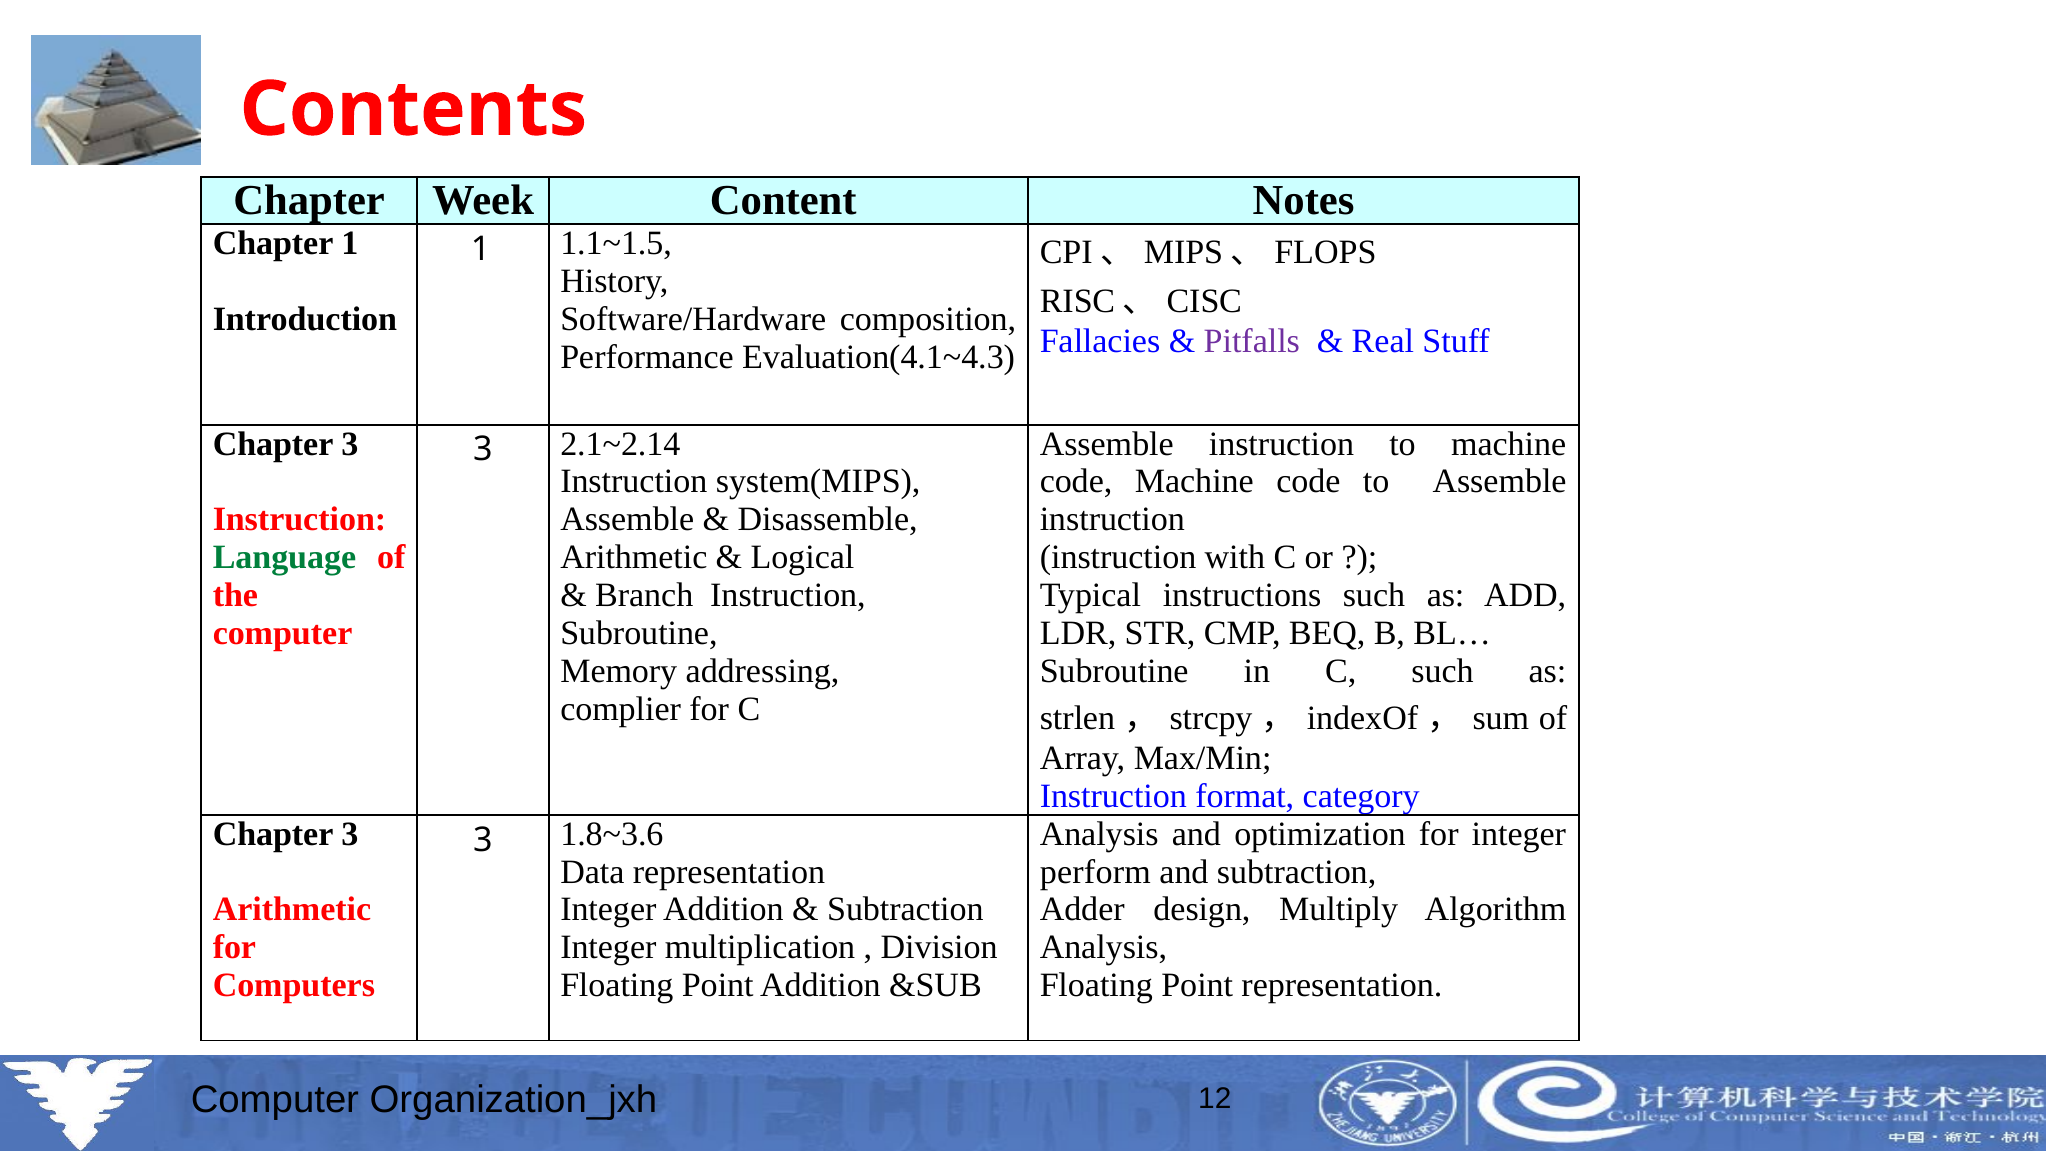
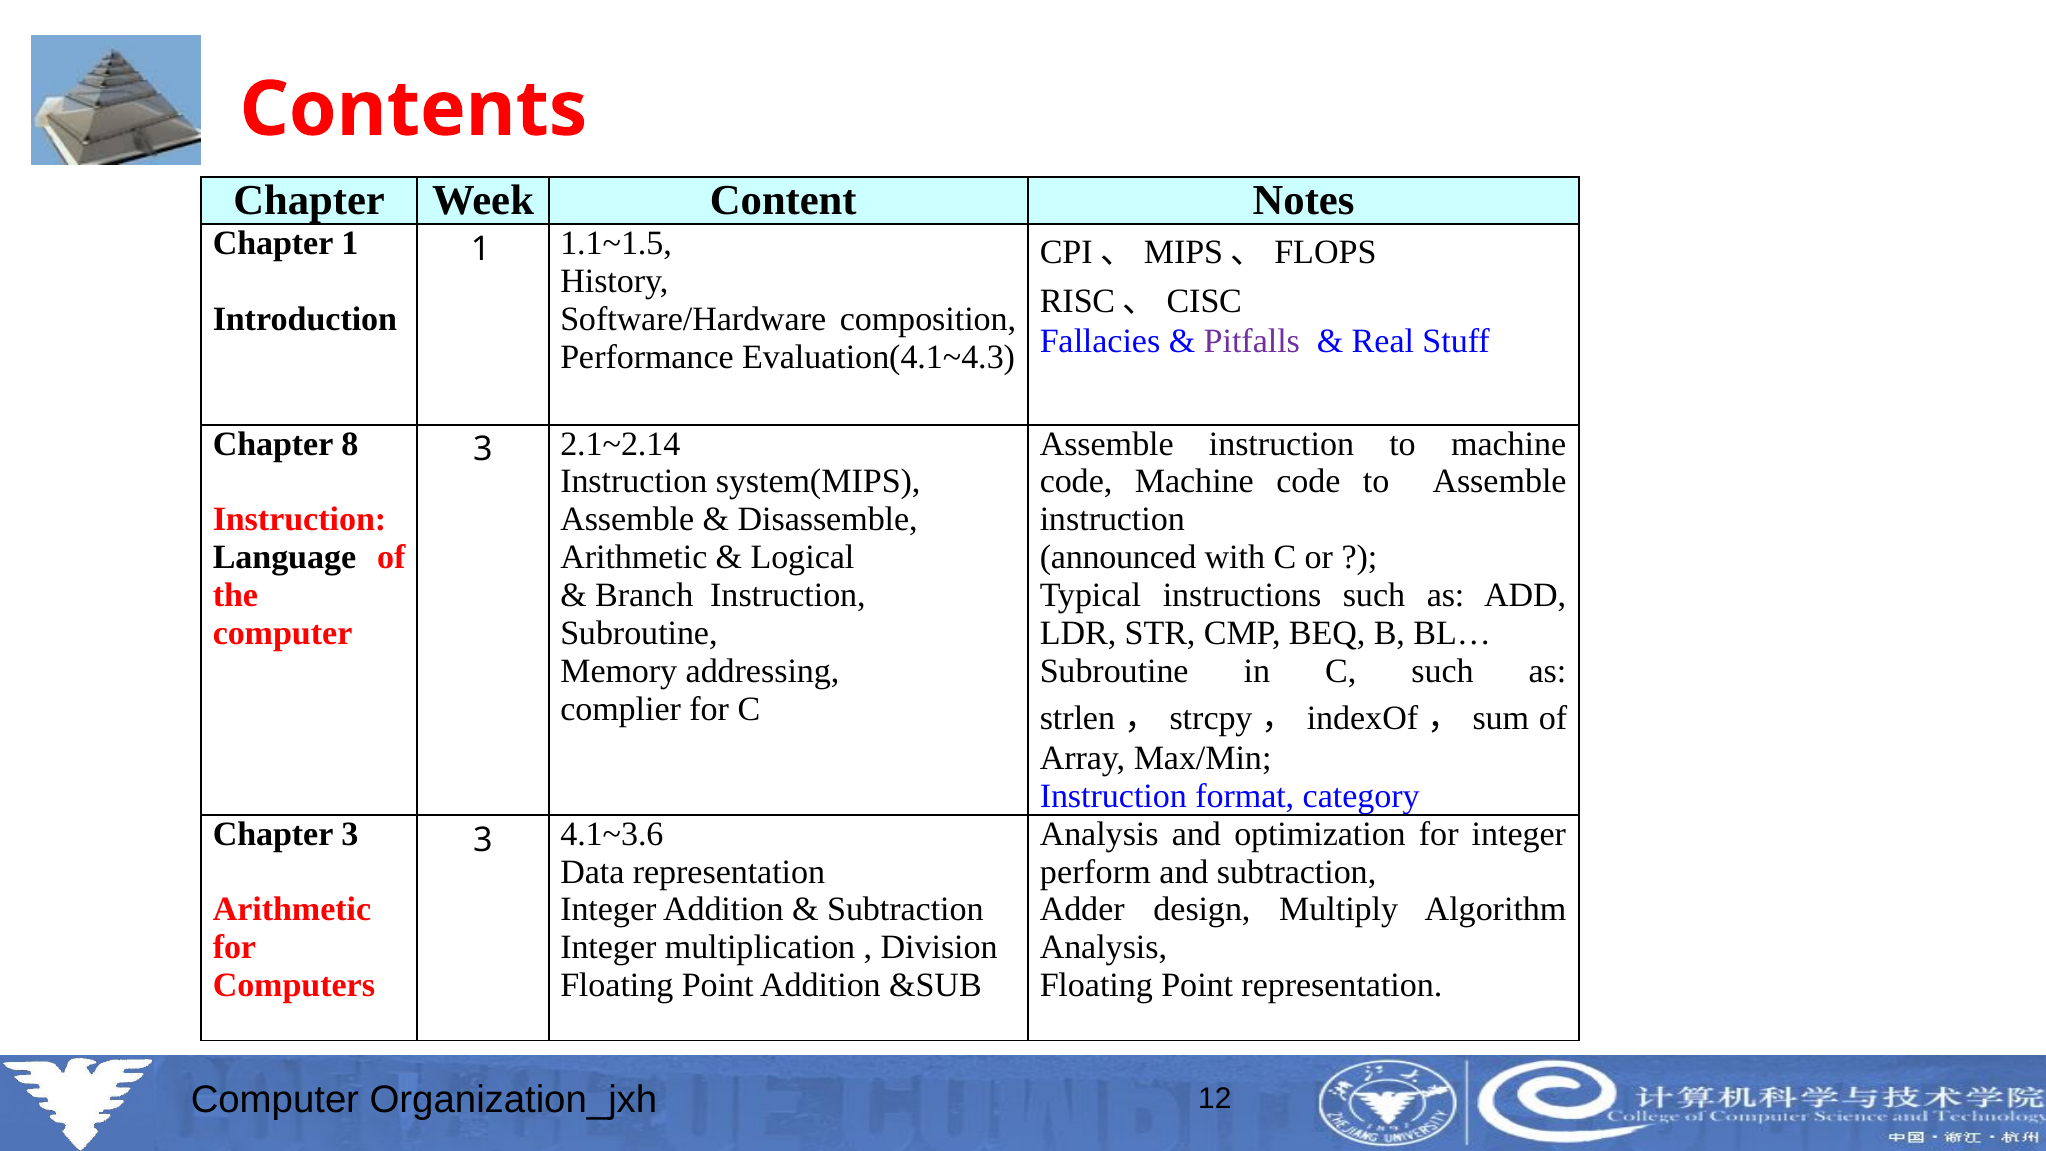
3: 3 -> 8 (350, 444)
Language colour: green -> black (284, 557)
instruction: instruction -> announced (1118, 557)
1.8~3.6: 1.8~3.6 -> 4.1~3.6 (612, 834)
